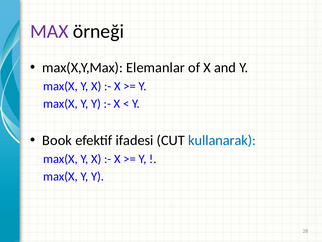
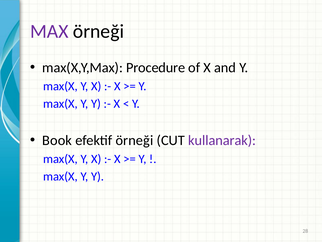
Elemanlar: Elemanlar -> Procedure (156, 68)
efektif ifadesi: ifadesi -> örneği (134, 140)
kullanarak colour: blue -> purple (222, 140)
